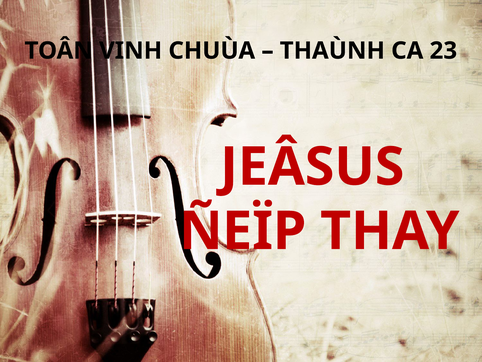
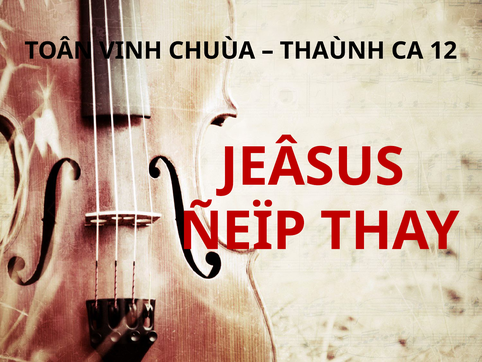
23: 23 -> 12 (443, 51)
